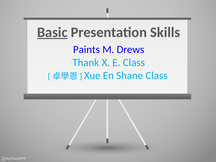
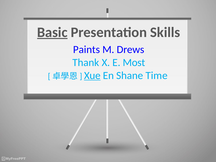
E Class: Class -> Most (134, 62)
Xue underline: none -> present (92, 75)
Shane Class: Class -> Time (157, 75)
